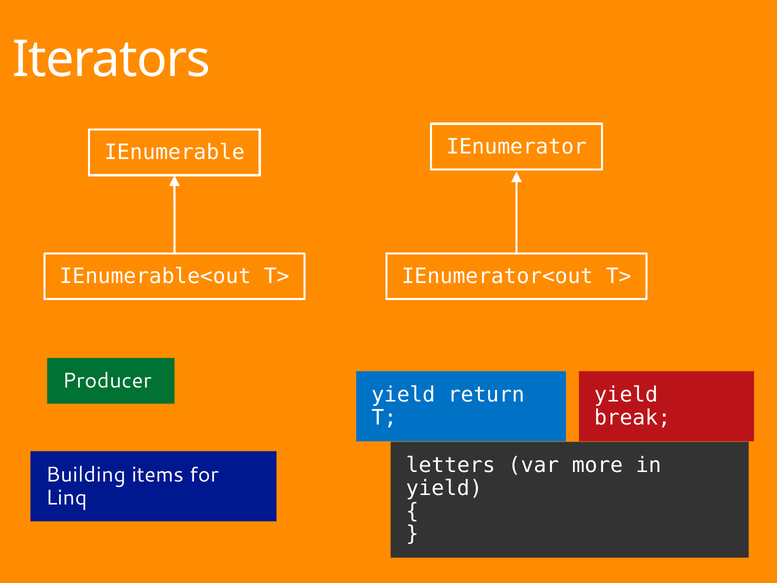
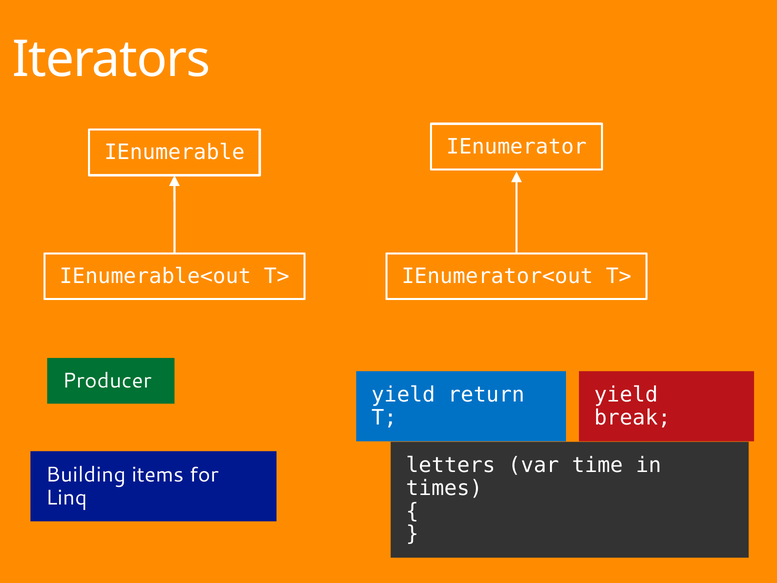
more: more -> time (597, 465)
yield: yield -> times (444, 488)
